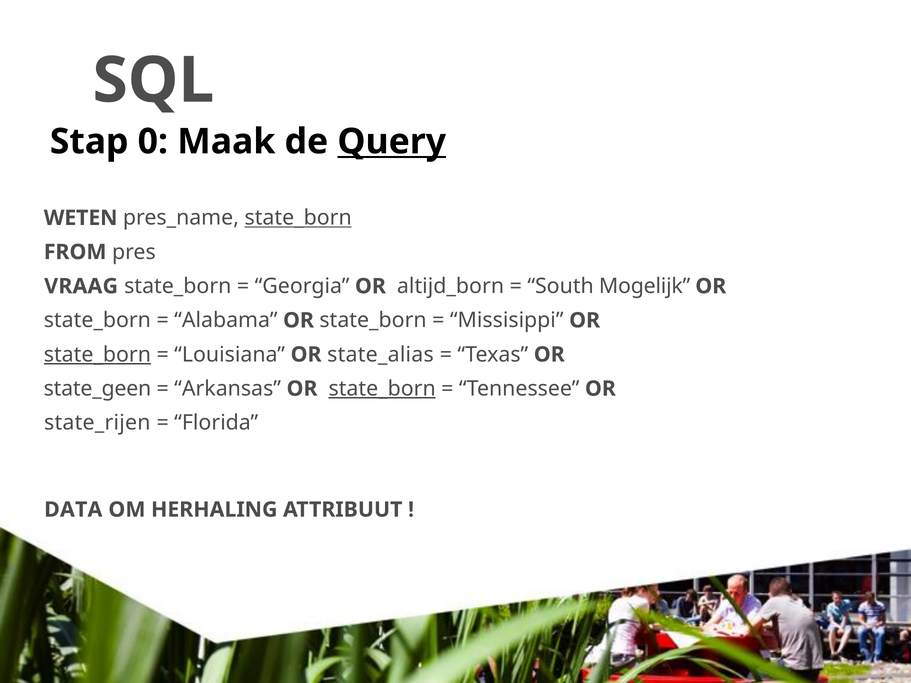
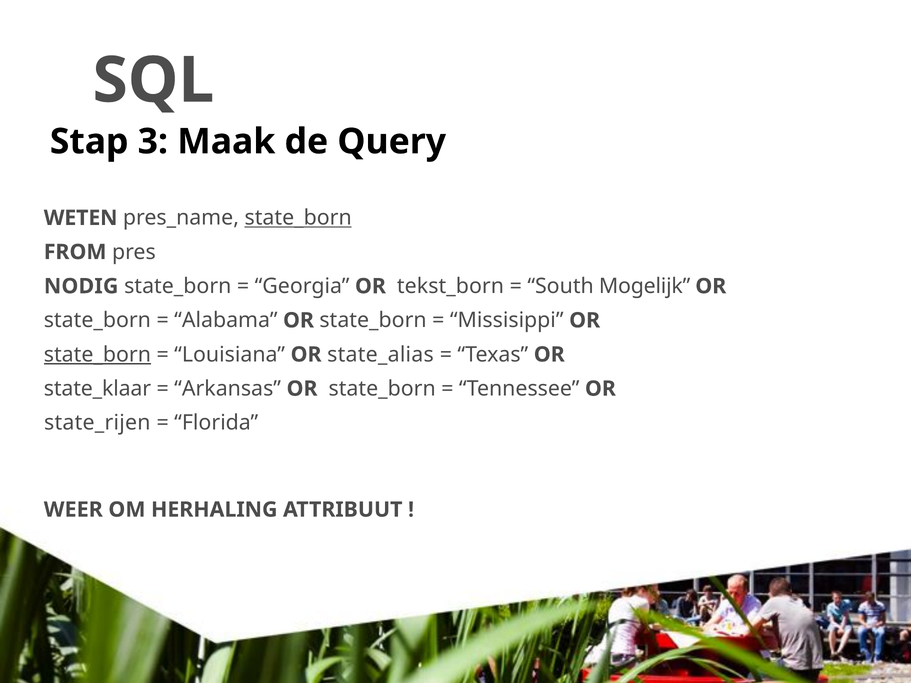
0: 0 -> 3 (153, 142)
Query underline: present -> none (392, 142)
VRAAG: VRAAG -> NODIG (81, 286)
altijd_born: altijd_born -> tekst_born (451, 286)
state_geen: state_geen -> state_klaar (97, 389)
state_born underline: present -> none (382, 389)
DATA: DATA -> WEER (73, 510)
